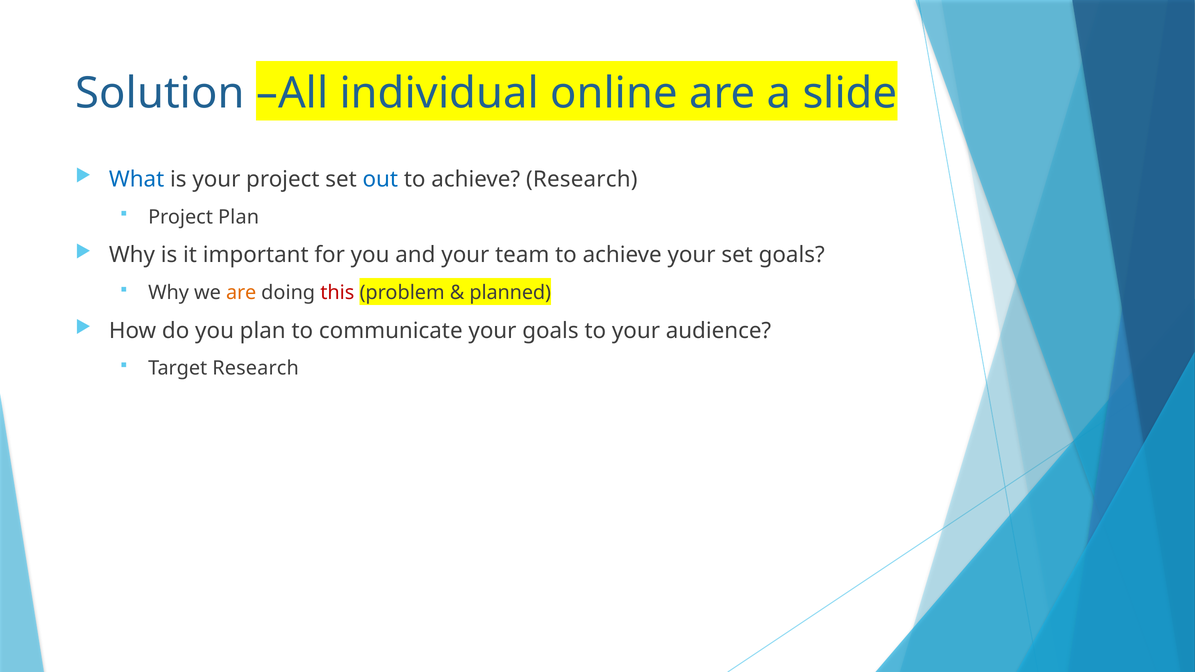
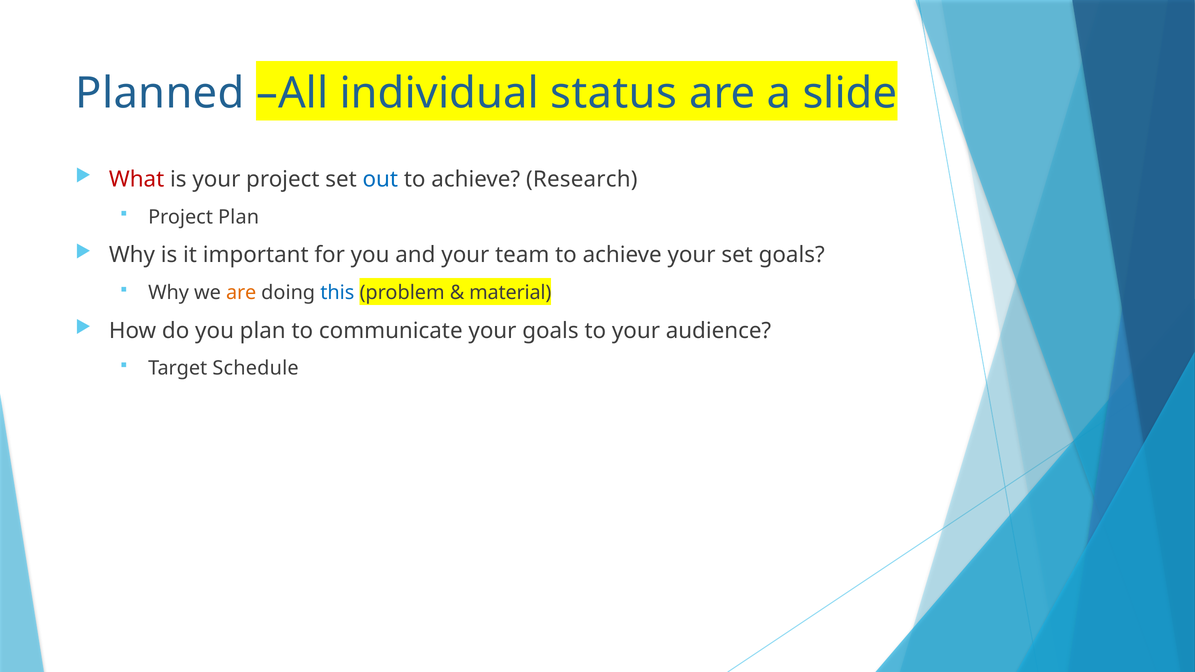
Solution: Solution -> Planned (160, 93)
online: online -> status (614, 93)
What colour: blue -> red (137, 179)
this colour: red -> blue (337, 293)
planned: planned -> material (510, 293)
Target Research: Research -> Schedule (256, 368)
